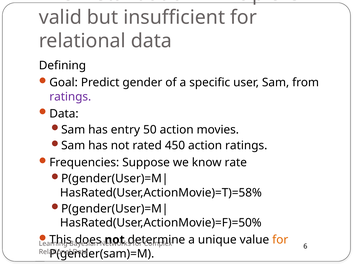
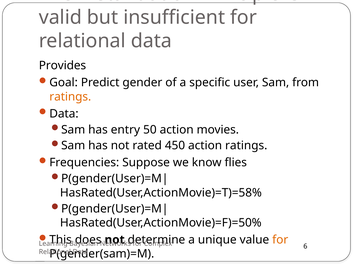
Defining: Defining -> Provides (62, 66)
ratings colour: purple -> orange (70, 97)
rate: rate -> flies (236, 162)
